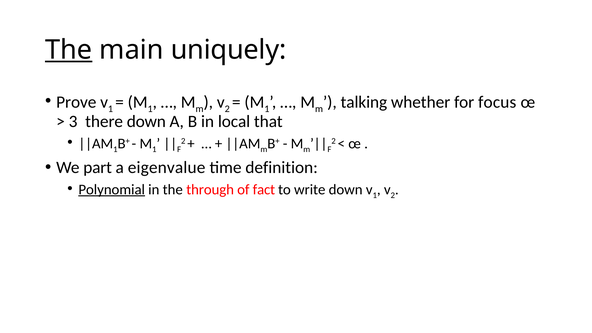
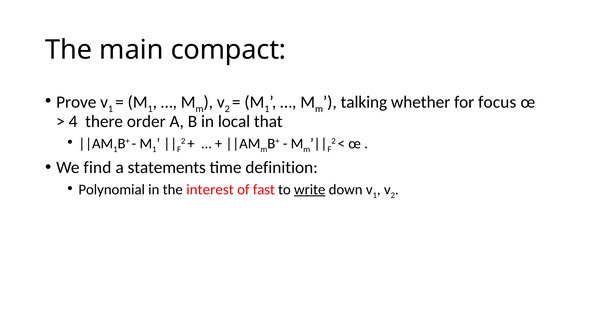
The underline: present -> none (69, 50)
uniquely: uniquely -> compact (228, 50)
3: 3 -> 4 (73, 121)
there down: down -> order (146, 121)
part: part -> find (97, 167)
eigenvalue: eigenvalue -> statements (167, 167)
Polynomial underline: present -> none (112, 190)
through: through -> interest (210, 190)
fact: fact -> fast (264, 190)
write underline: none -> present (310, 190)
